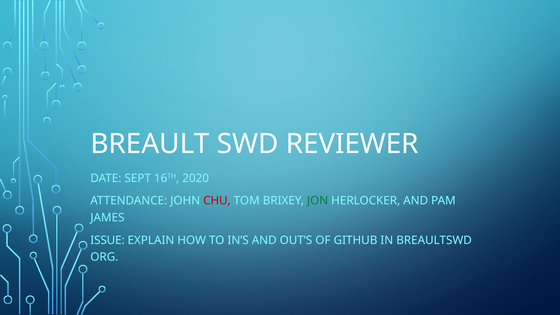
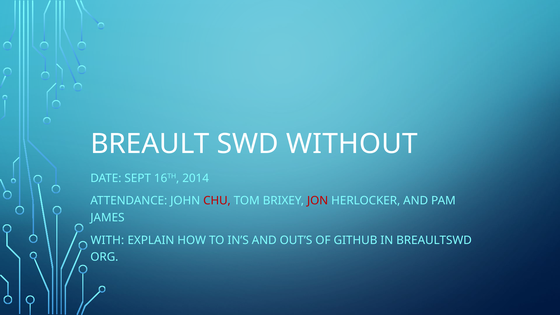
REVIEWER: REVIEWER -> WITHOUT (352, 144)
2020: 2020 -> 2014 (196, 178)
JON colour: green -> red (318, 201)
ISSUE: ISSUE -> WITH (107, 240)
